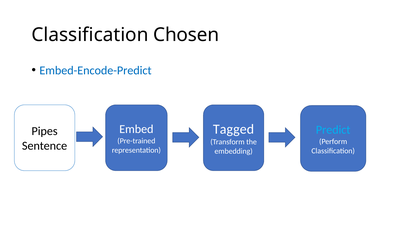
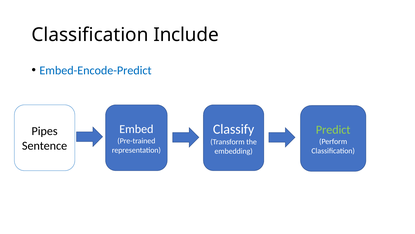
Chosen: Chosen -> Include (186, 35)
Tagged: Tagged -> Classify (234, 129)
Predict colour: light blue -> light green (333, 130)
